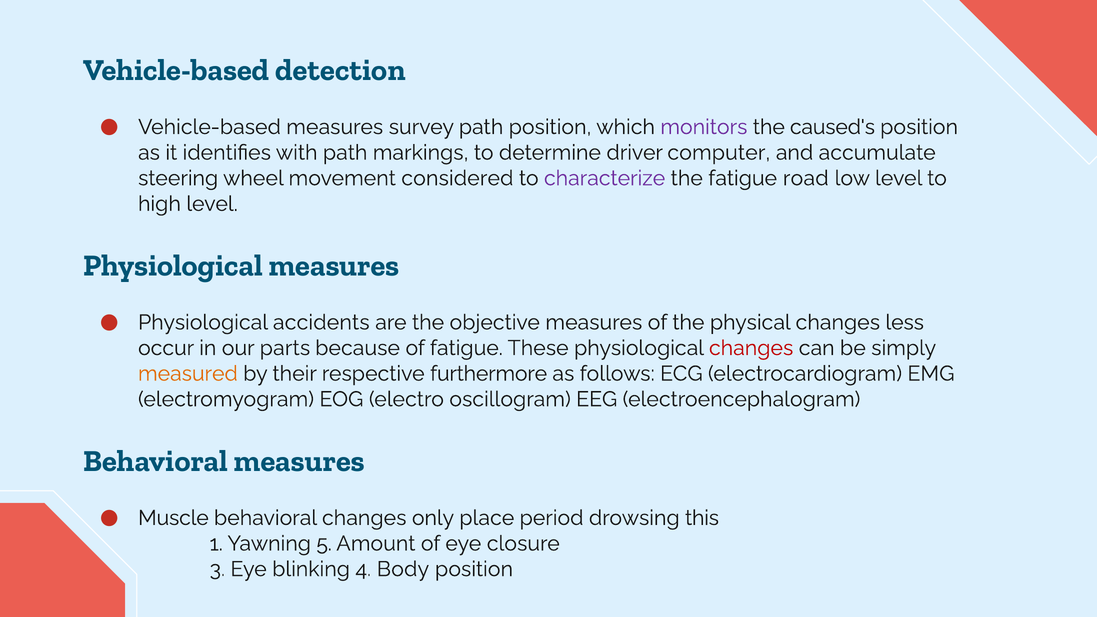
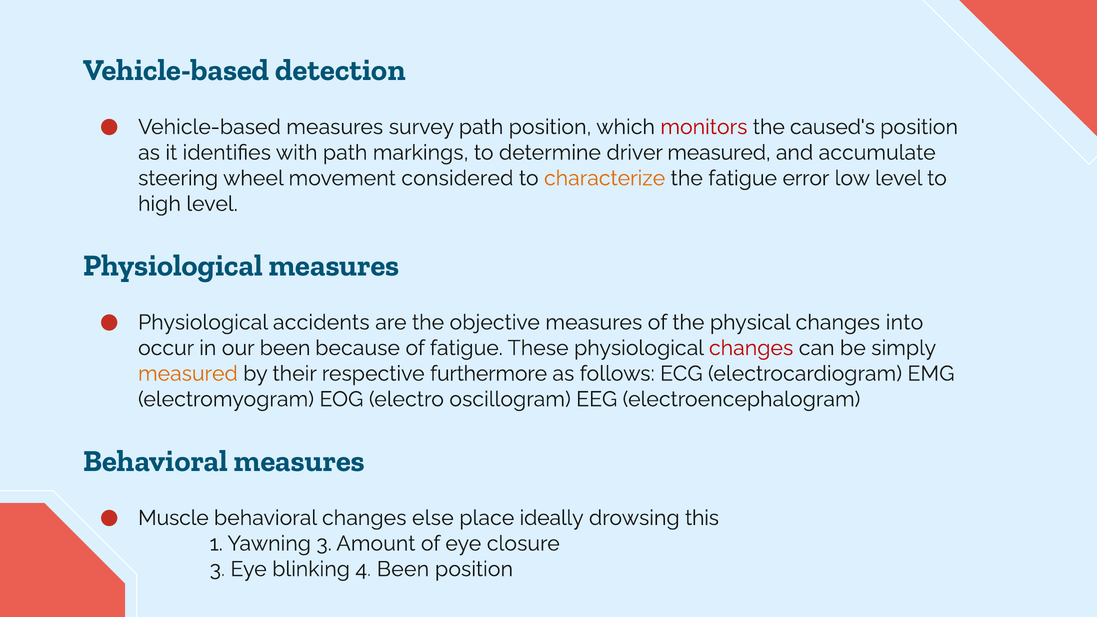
monitors colour: purple -> red (704, 127)
driver computer: computer -> measured (719, 153)
characterize colour: purple -> orange (605, 178)
road: road -> error (806, 178)
less: less -> into (905, 322)
our parts: parts -> been (285, 348)
only: only -> else (433, 518)
period: period -> ideally (552, 518)
Yawning 5: 5 -> 3 (324, 544)
4 Body: Body -> Been (403, 569)
